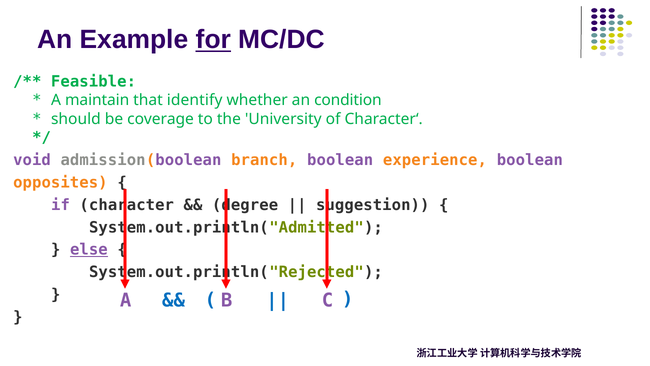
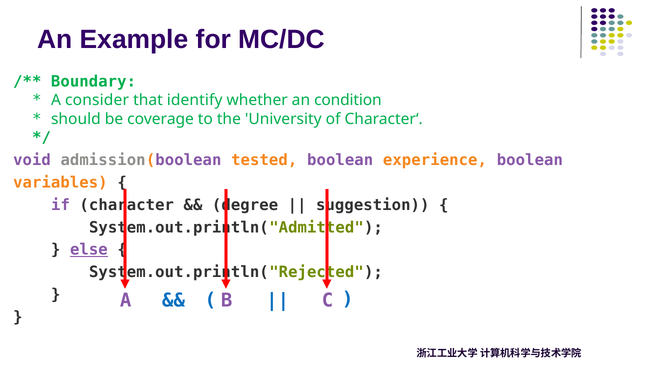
for underline: present -> none (213, 40)
Feasible: Feasible -> Boundary (93, 82)
maintain: maintain -> consider (97, 100)
branch: branch -> tested (264, 160)
opposites: opposites -> variables (60, 182)
